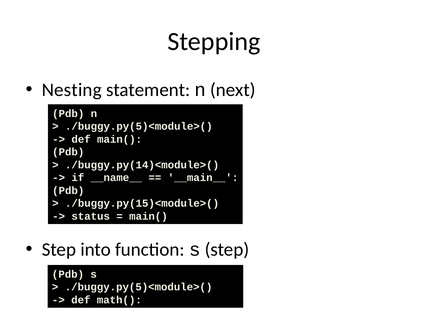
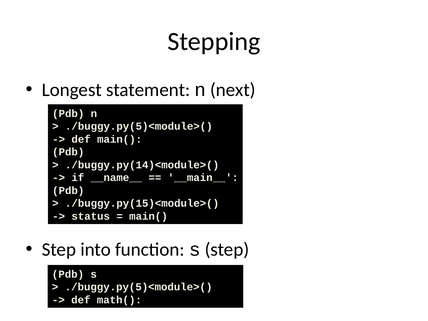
Nesting: Nesting -> Longest (72, 90)
